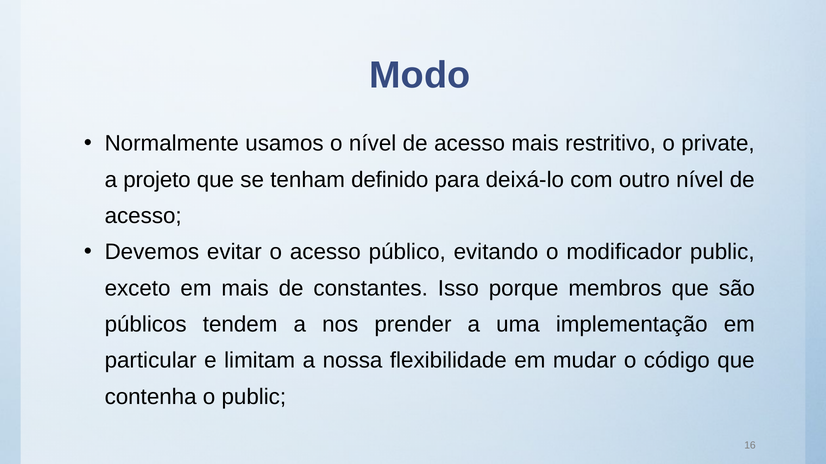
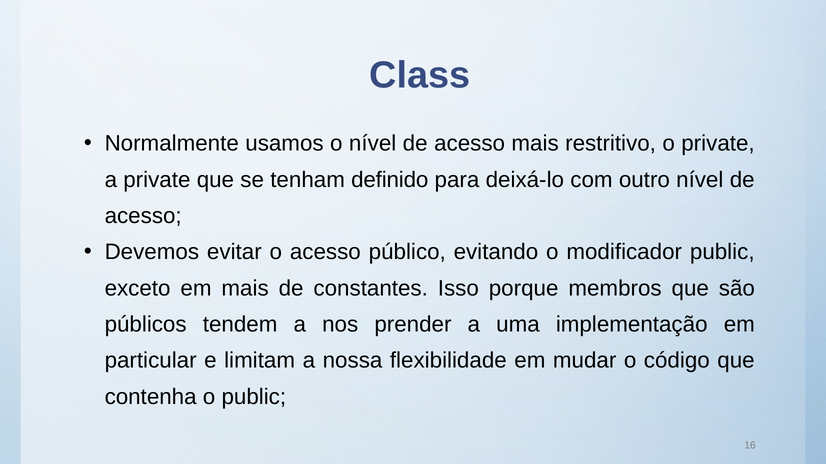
Modo: Modo -> Class (420, 75)
a projeto: projeto -> private (157, 180)
